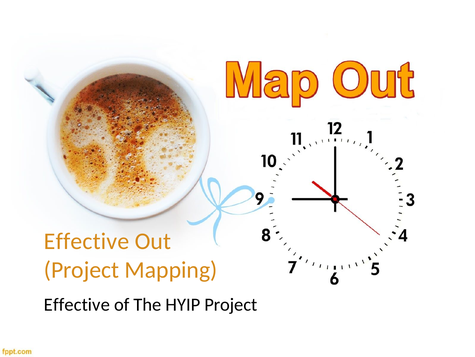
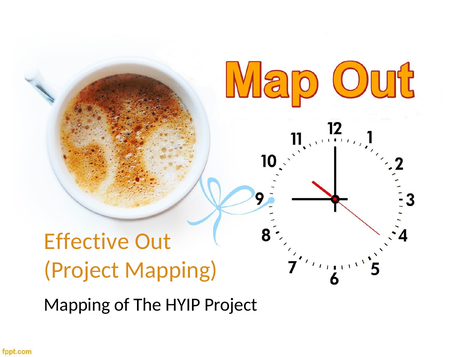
Effective: Effective -> Mapping (77, 304)
